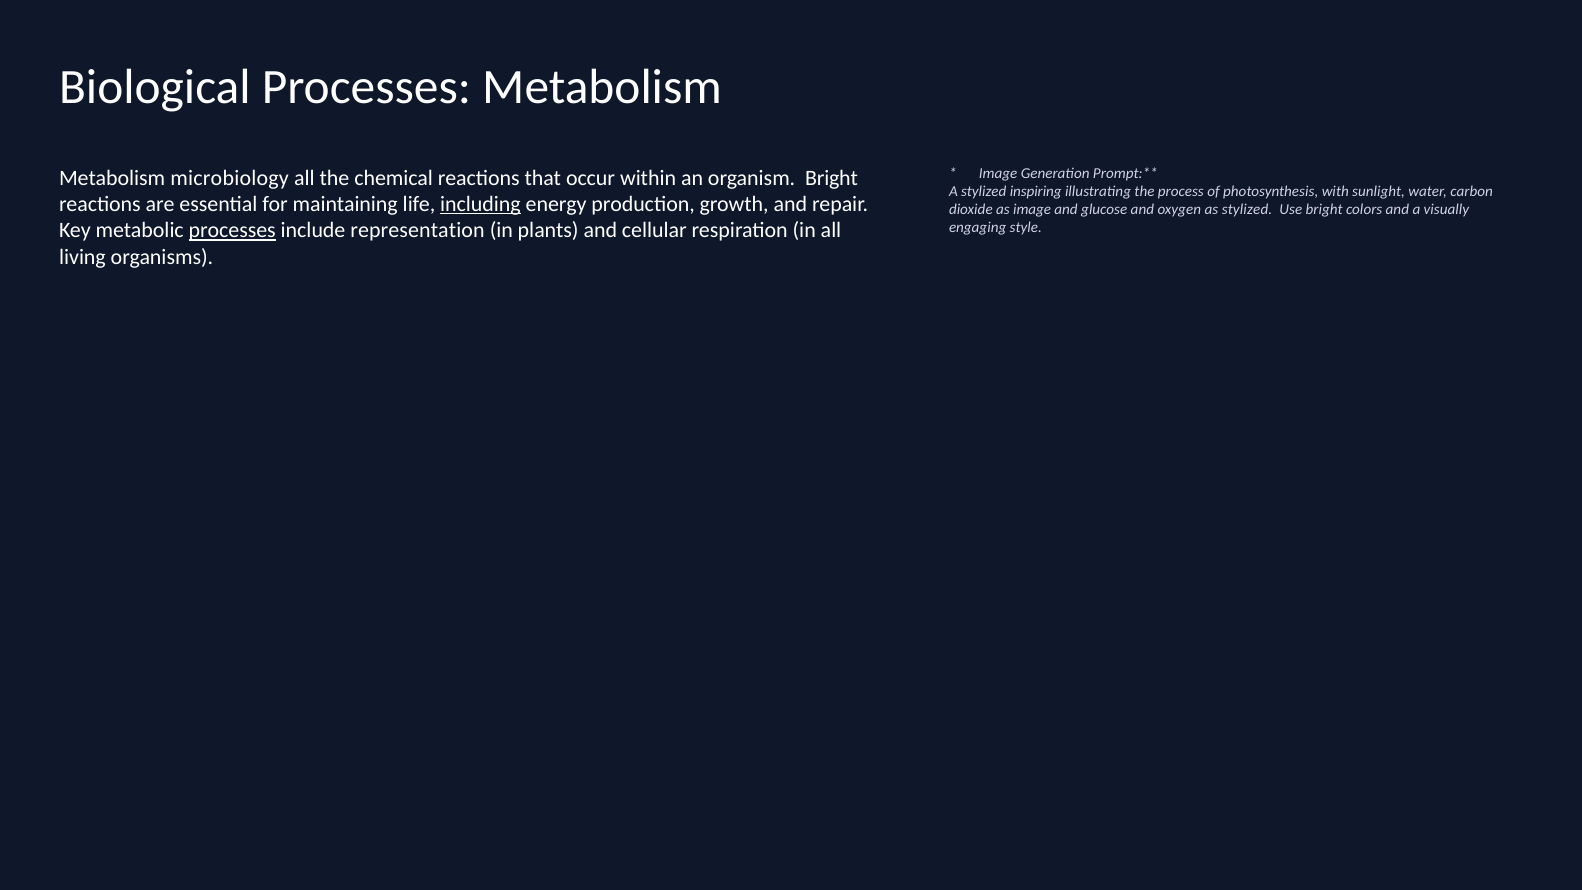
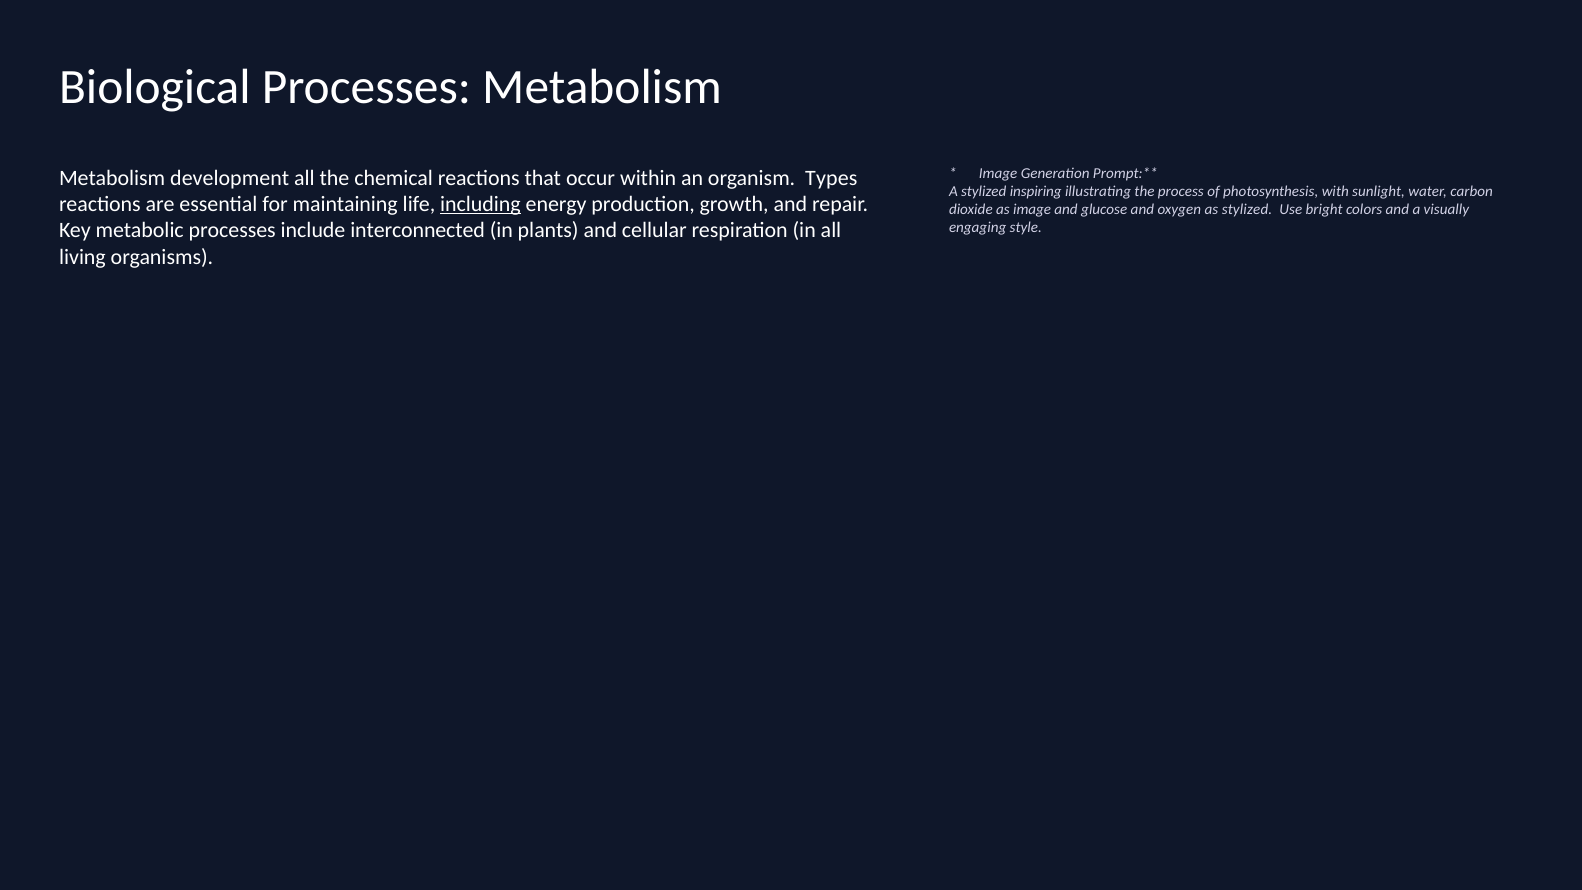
microbiology: microbiology -> development (230, 178)
organism Bright: Bright -> Types (831, 178)
processes underline: present -> none (232, 230)
representation: representation -> interconnected (418, 230)
